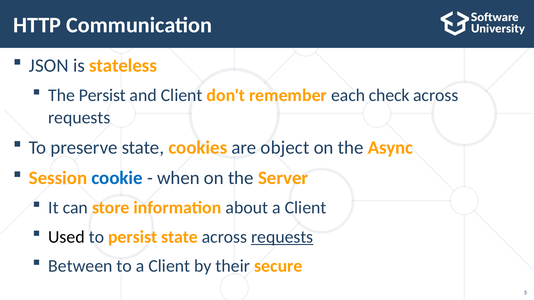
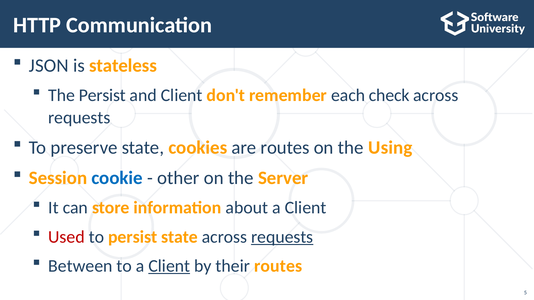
are object: object -> routes (285, 148)
Async: Async -> Using (390, 148)
when: when -> other (178, 178)
Used colour: black -> red (67, 237)
Client underline: none -> present (169, 266)
their secure: secure -> routes (278, 266)
